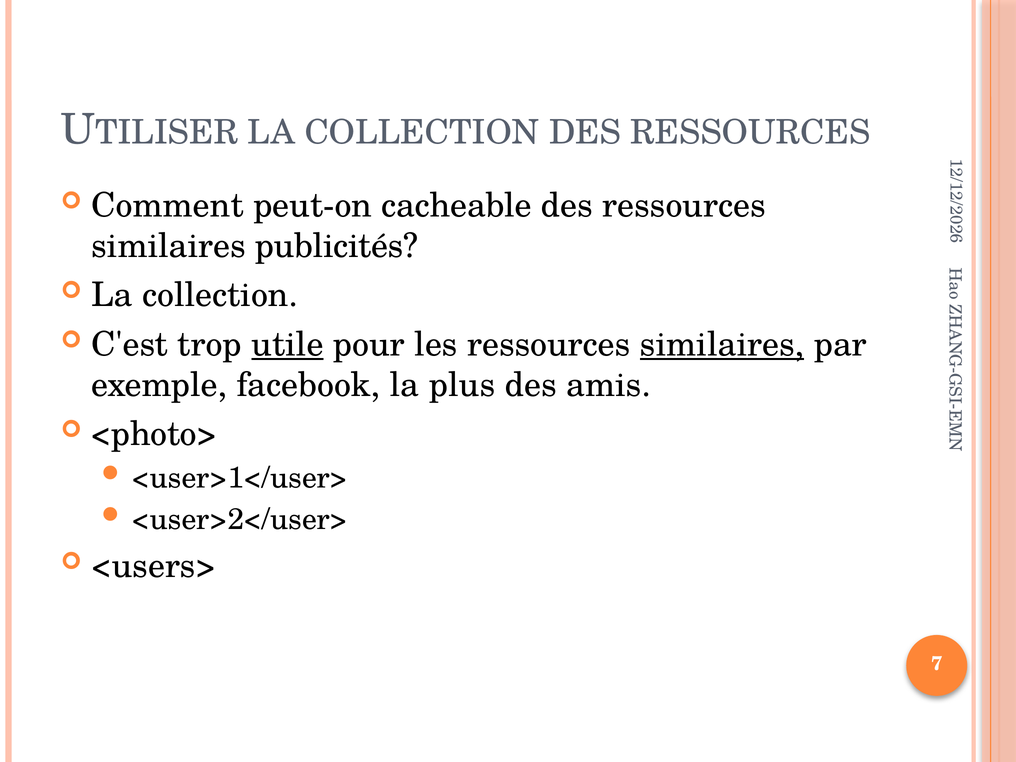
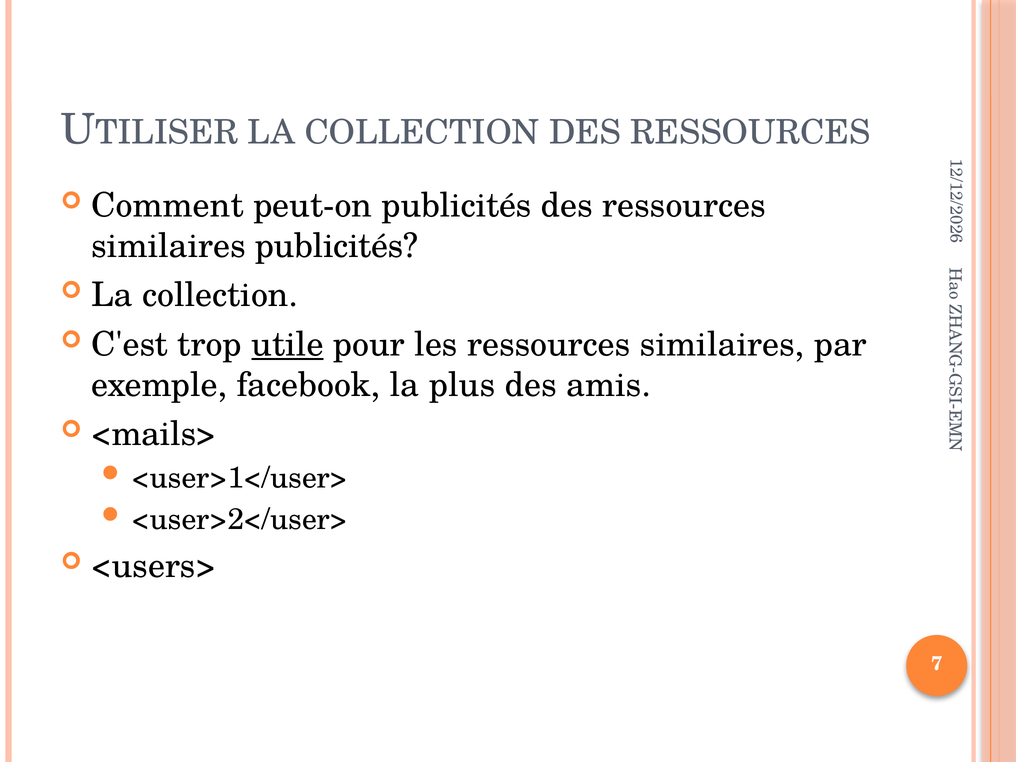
peut-on cacheable: cacheable -> publicités (457, 206)
similaires underline: present -> none (722, 344)
<photo>: <photo> -> <mails> (154, 434)
